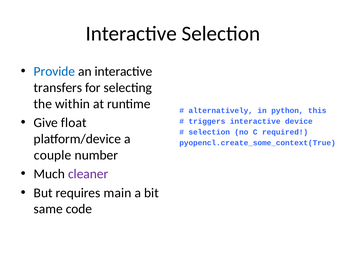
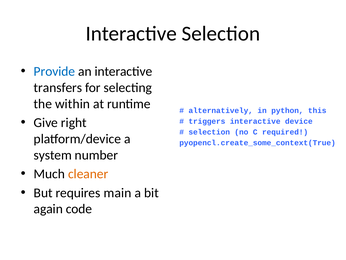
float: float -> right (74, 122)
couple: couple -> system (53, 155)
cleaner colour: purple -> orange (88, 174)
same: same -> again (48, 209)
